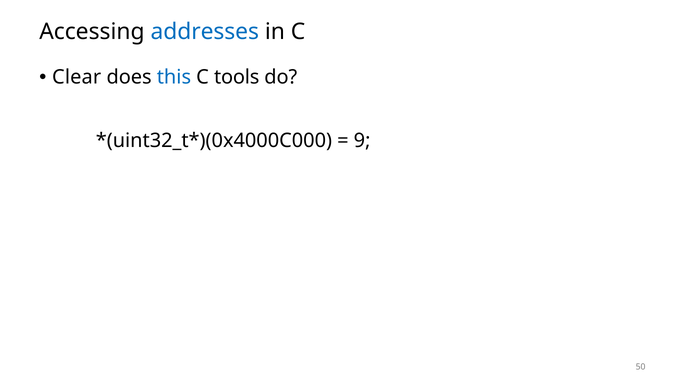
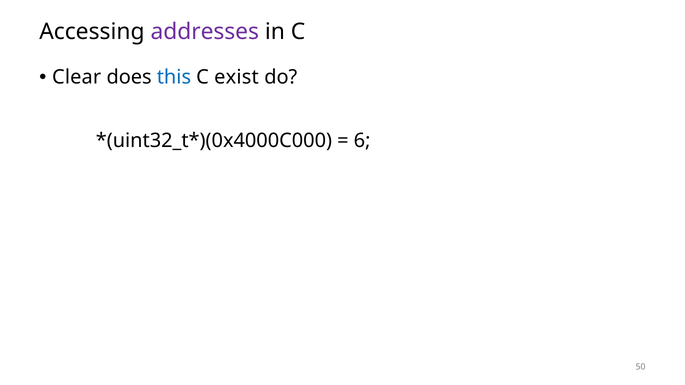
addresses colour: blue -> purple (205, 32)
tools: tools -> exist (236, 77)
9: 9 -> 6 (362, 141)
